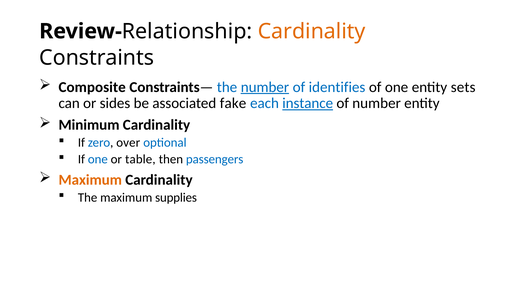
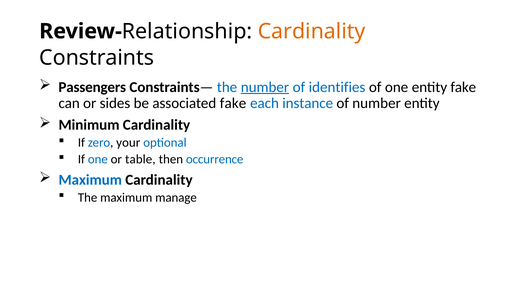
Composite: Composite -> Passengers (92, 87)
entity sets: sets -> fake (463, 87)
instance underline: present -> none (308, 103)
over: over -> your (128, 143)
passengers: passengers -> occurrence (215, 159)
Maximum colour: orange -> blue (90, 180)
supplies: supplies -> manage (176, 197)
